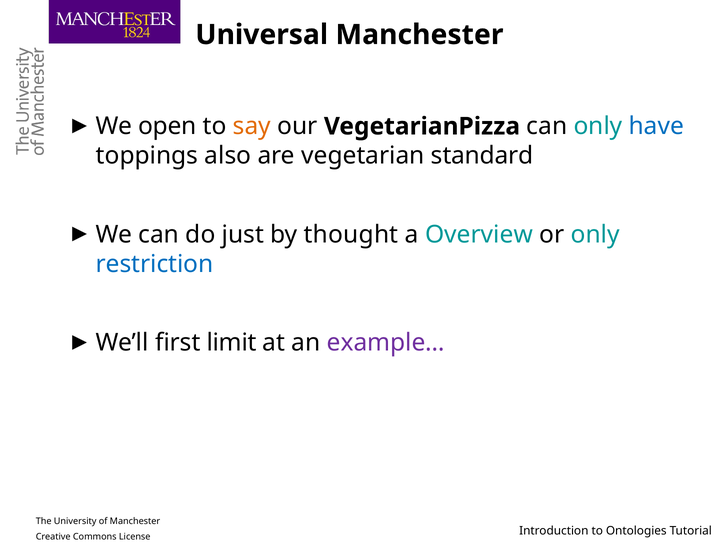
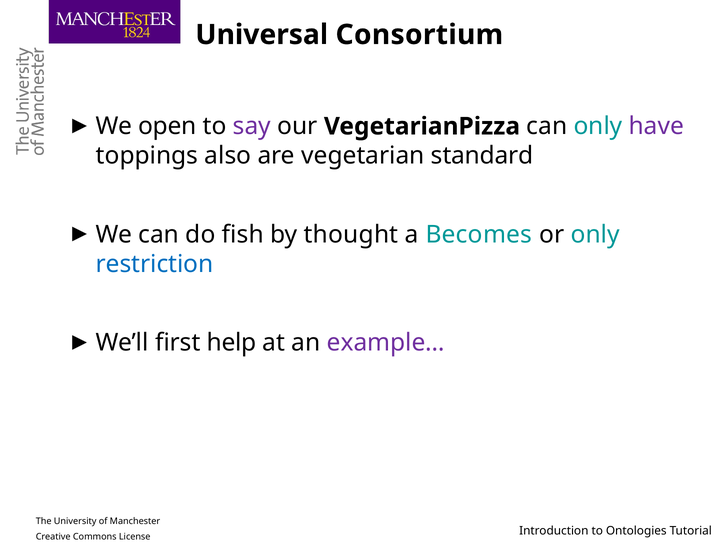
Universal Manchester: Manchester -> Consortium (419, 35)
say colour: orange -> purple (252, 126)
have colour: blue -> purple (656, 126)
just: just -> fish (243, 235)
Overview: Overview -> Becomes (479, 235)
limit: limit -> help (232, 343)
